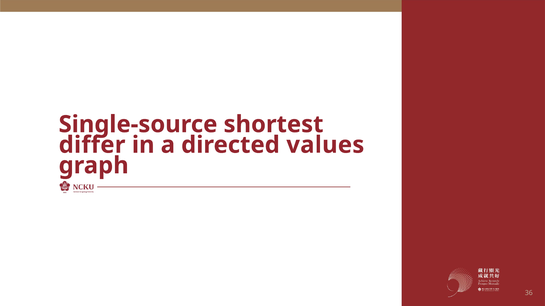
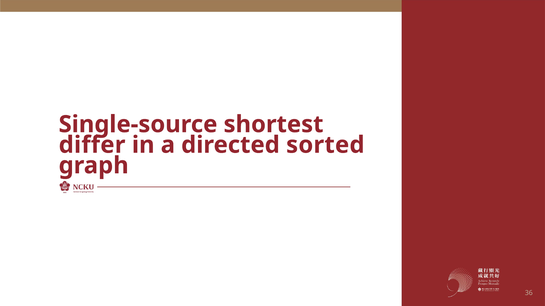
values: values -> sorted (325, 145)
